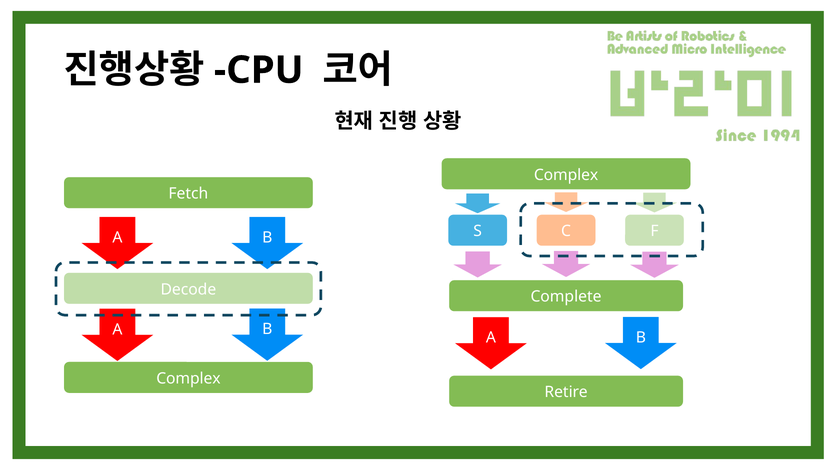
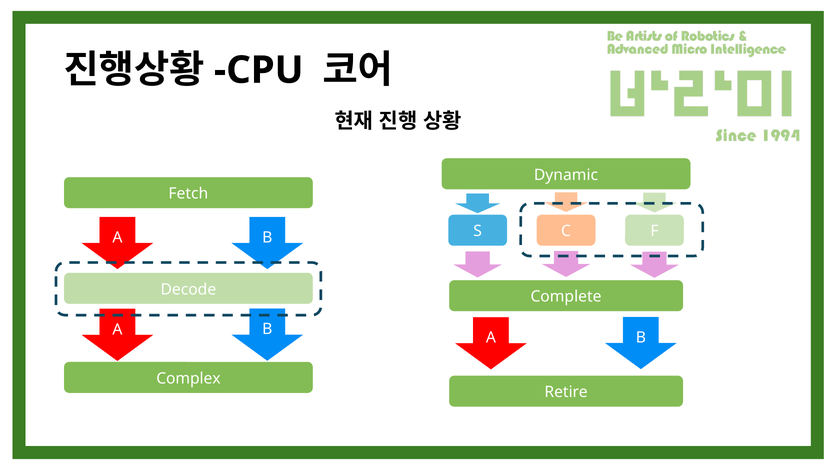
Complex: Complex -> Dynamic (566, 175)
